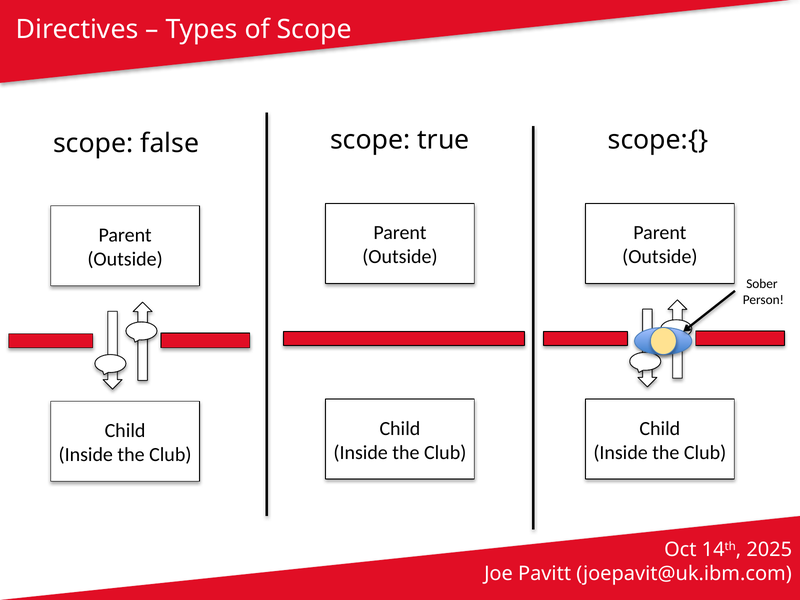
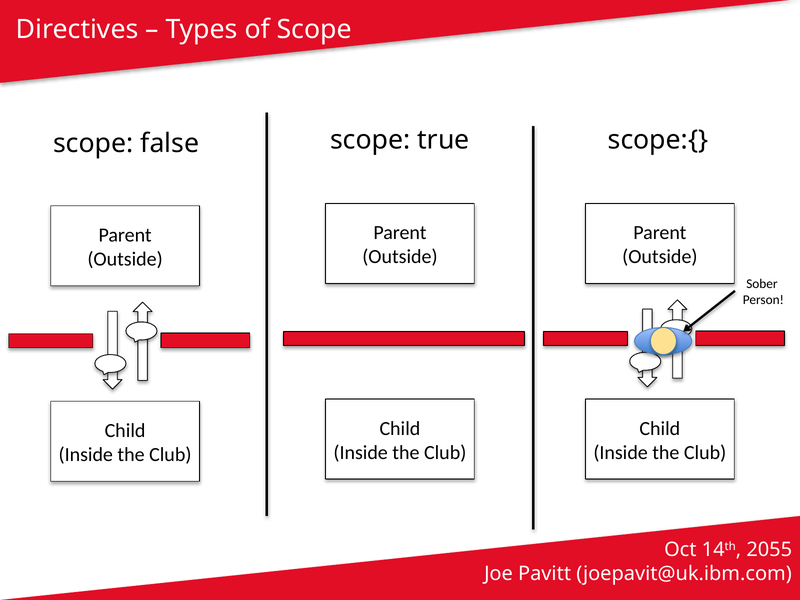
2025: 2025 -> 2055 (769, 550)
